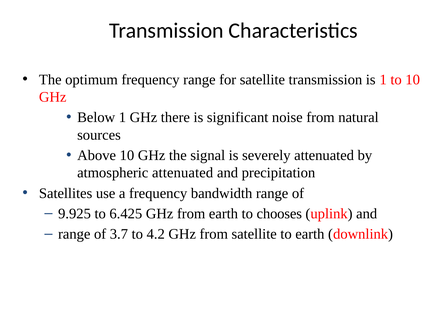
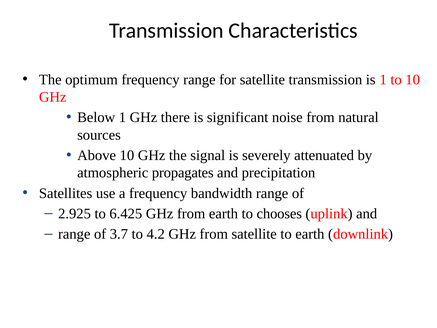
atmospheric attenuated: attenuated -> propagates (183, 173)
9.925: 9.925 -> 2.925 (74, 213)
